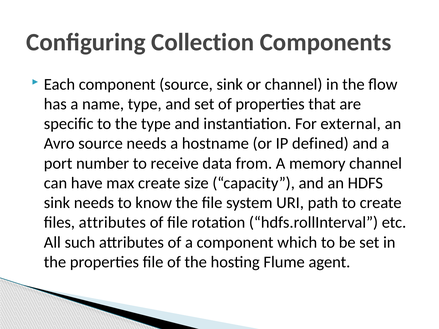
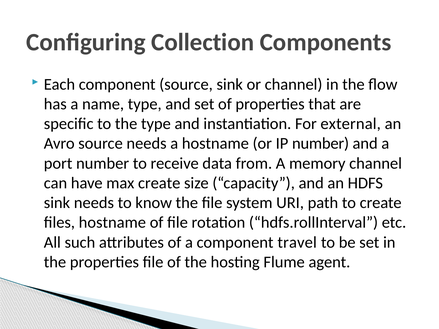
IP defined: defined -> number (321, 144)
files attributes: attributes -> hostname (112, 223)
which: which -> travel (297, 242)
